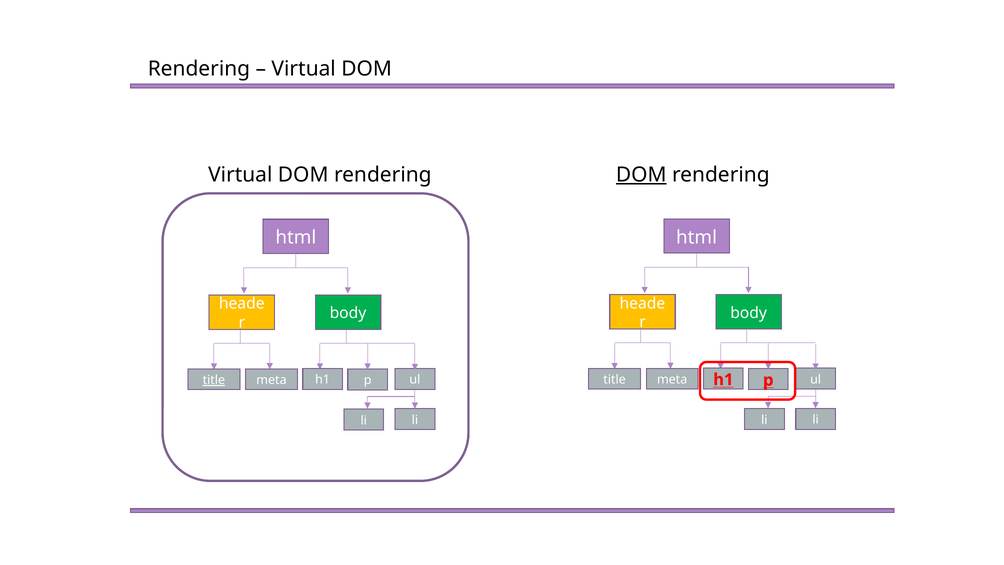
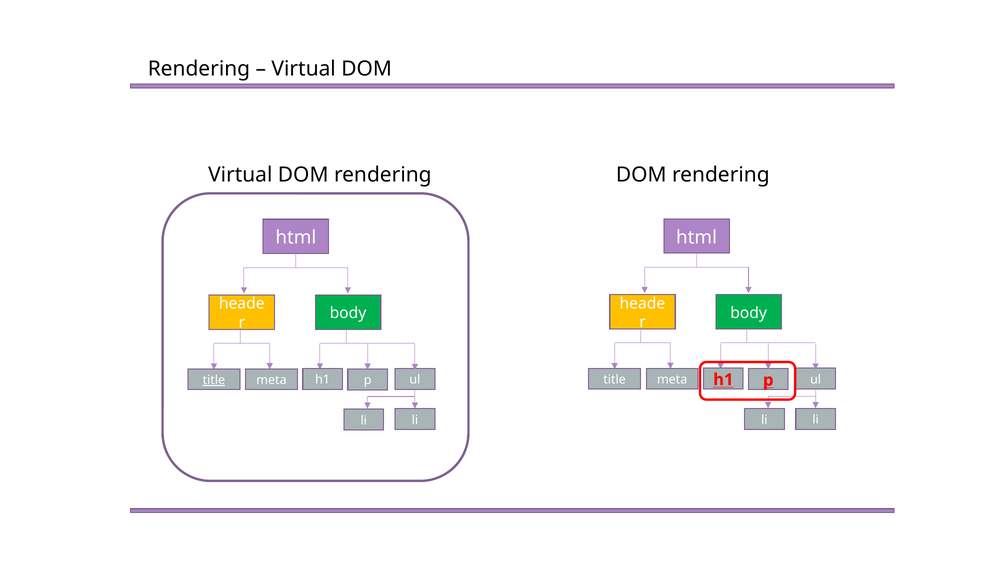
DOM underline: present -> none (641, 175)
